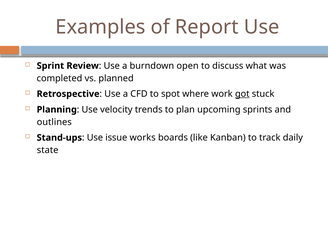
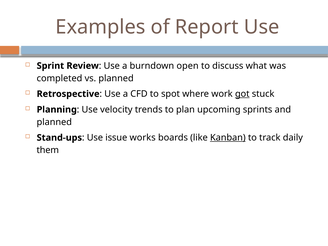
outlines: outlines -> planned (54, 122)
Kanban underline: none -> present (228, 138)
state: state -> them (48, 150)
